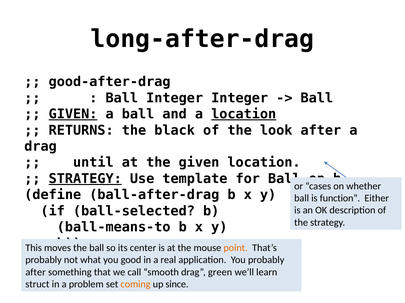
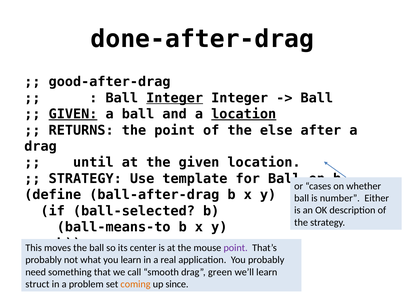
long-after-drag: long-after-drag -> done-after-drag (202, 39)
Integer underline: none -> present (175, 98)
the black: black -> point (175, 131)
look: look -> else (276, 131)
STRATEGY underline: present -> none (85, 179)
function: function -> number (340, 199)
point colour: orange -> purple (236, 248)
you good: good -> learn (131, 261)
after: after -> need (36, 273)
